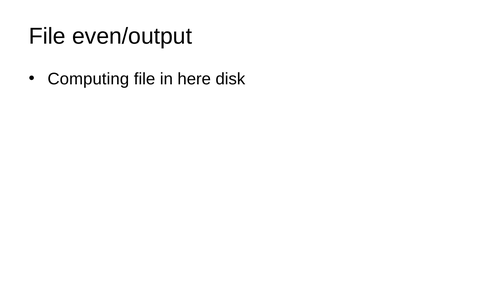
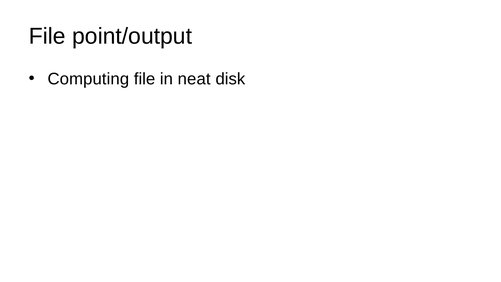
even/output: even/output -> point/output (132, 36)
here: here -> neat (194, 79)
